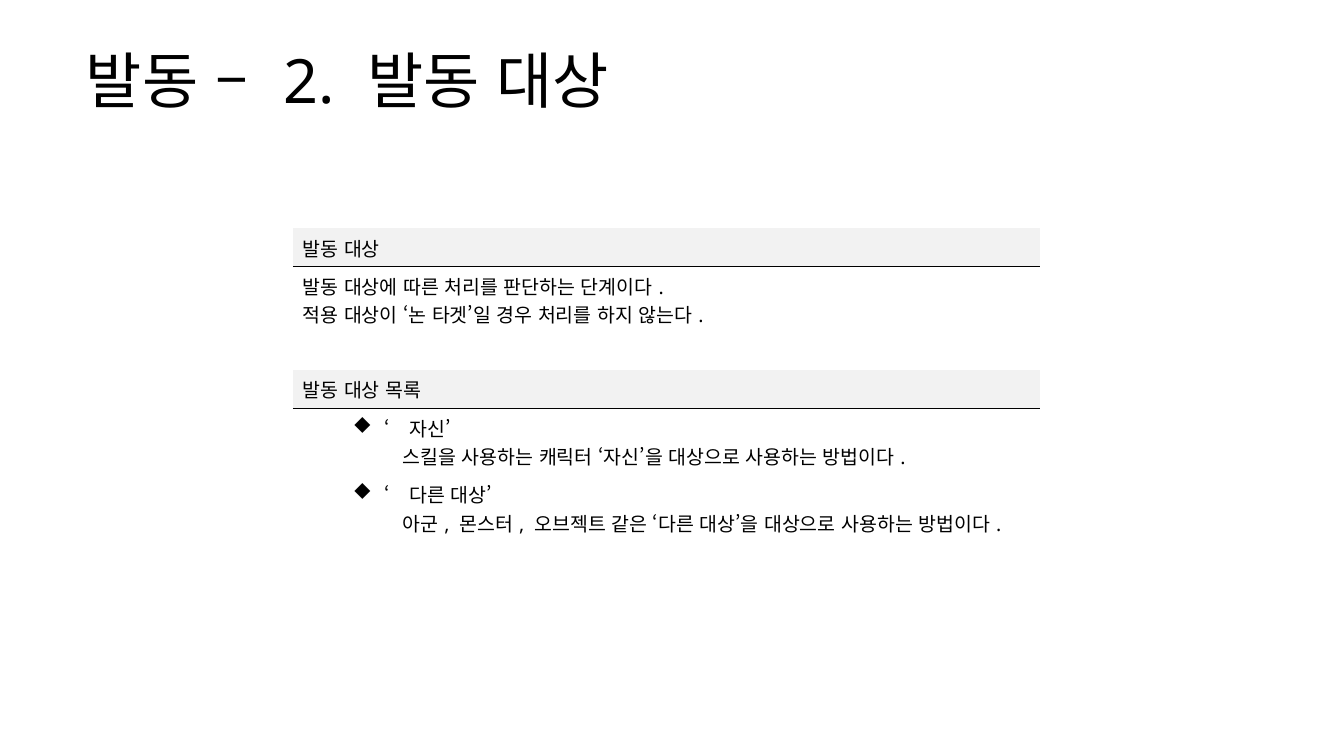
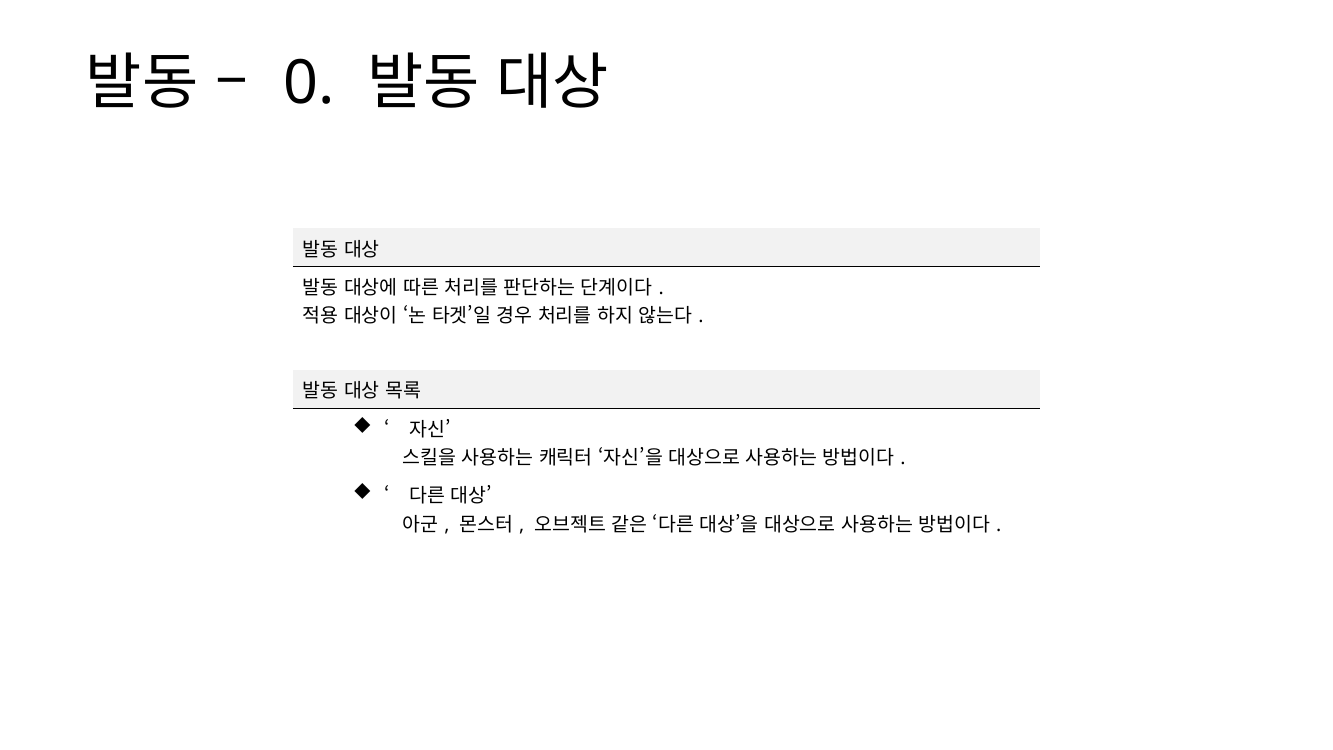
2: 2 -> 0 (309, 83)
